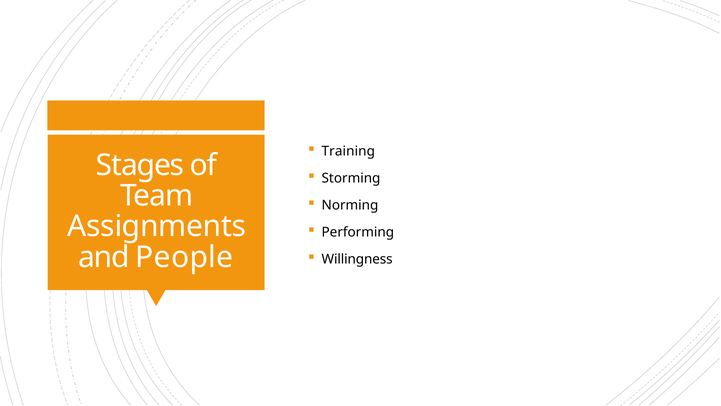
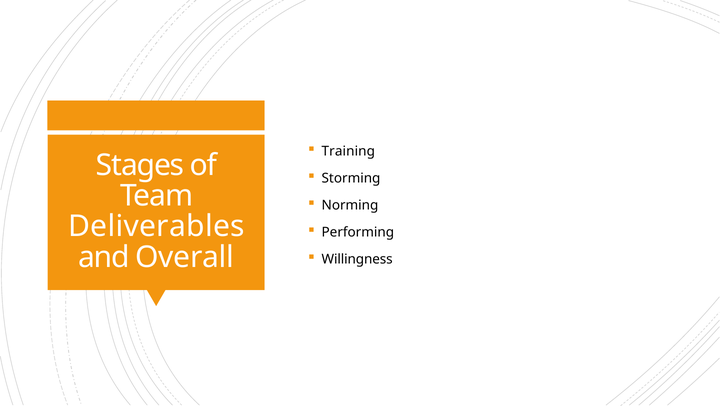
Assignments: Assignments -> Deliverables (156, 226)
People: People -> Overall (185, 257)
